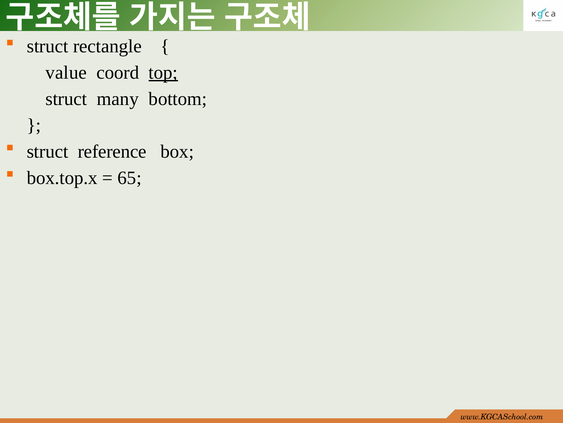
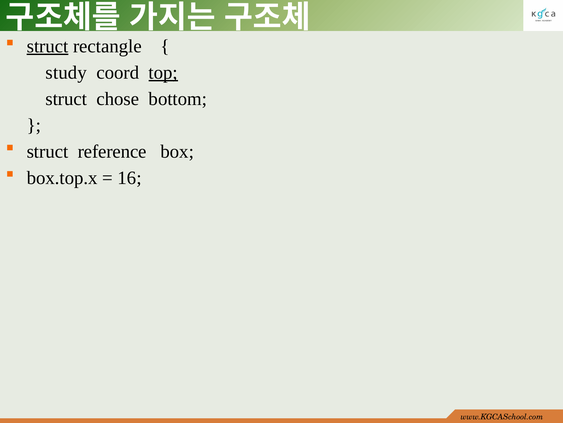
struct underline: none -> present (48, 46)
value: value -> study (66, 72)
many: many -> chose (118, 99)
65: 65 -> 16 (130, 178)
